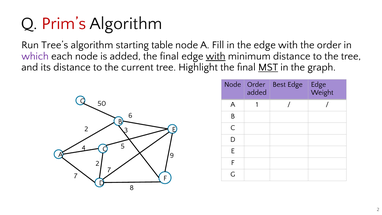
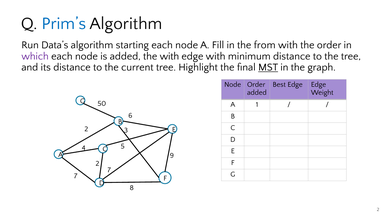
Prim’s colour: red -> blue (64, 23)
Tree’s: Tree’s -> Data’s (55, 45)
starting table: table -> each (162, 45)
the edge: edge -> from (265, 45)
added the final: final -> with (169, 56)
with underline: present -> none (216, 56)
